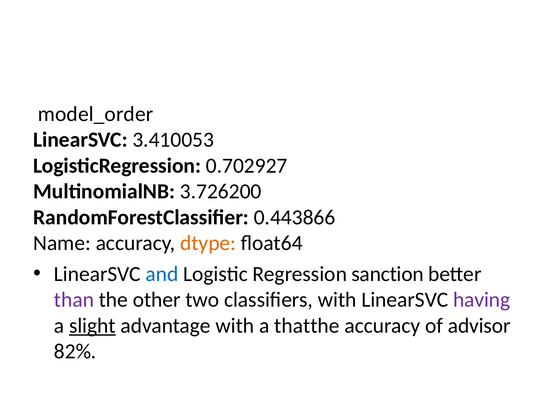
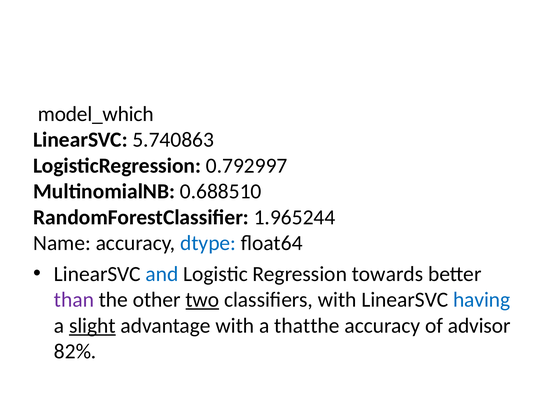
model_order: model_order -> model_which (96, 114)
3.410053: 3.410053 -> 5.740863 (173, 140)
0.702927: 0.702927 -> 0.792997 (247, 166)
3.726200: 3.726200 -> 0.688510 (221, 191)
0.443866: 0.443866 -> 1.965244 (295, 217)
dtype colour: orange -> blue (208, 243)
sanction: sanction -> towards (387, 274)
two underline: none -> present (202, 300)
having colour: purple -> blue (482, 300)
